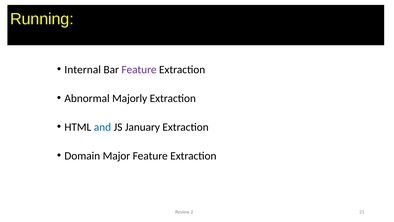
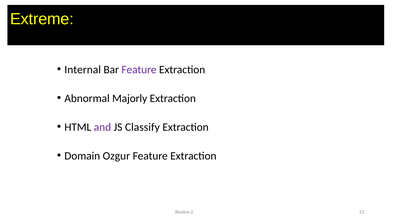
Running: Running -> Extreme (42, 19)
and colour: blue -> purple (102, 127)
January: January -> Classify (142, 127)
Major: Major -> Ozgur (116, 156)
